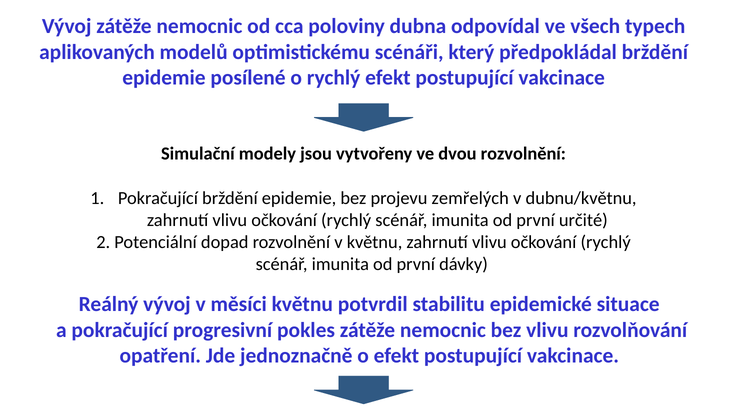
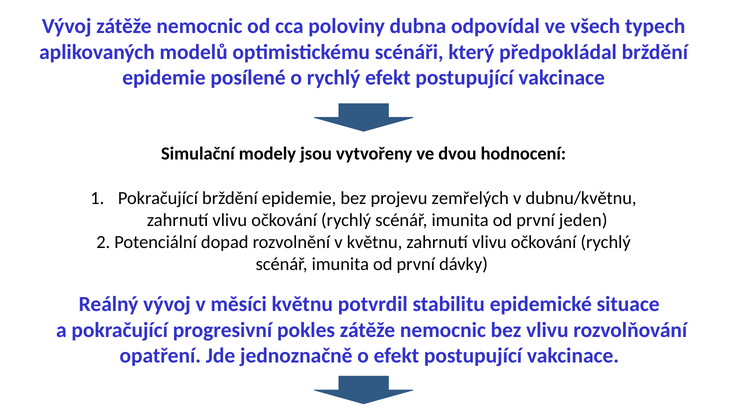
dvou rozvolnění: rozvolnění -> hodnocení (523, 154)
určité: určité -> jeden (583, 220)
